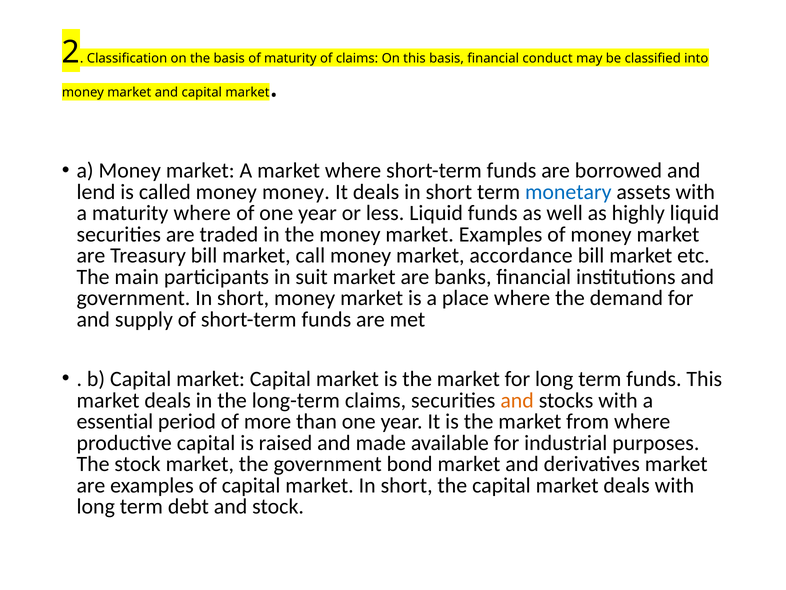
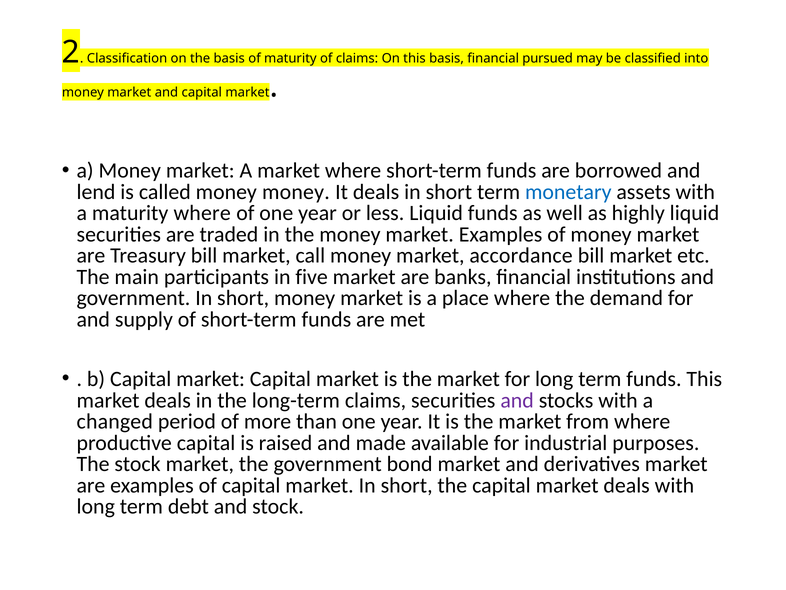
conduct: conduct -> pursued (548, 58)
suit: suit -> five (312, 277)
and colour: orange -> purple (517, 400)
essential: essential -> changed (115, 421)
